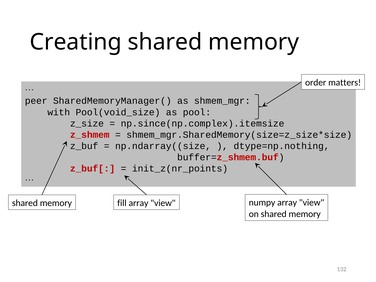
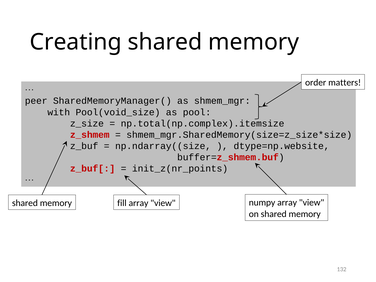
np.since(np.complex).itemsize: np.since(np.complex).itemsize -> np.total(np.complex).itemsize (203, 123)
dtype=np.nothing: dtype=np.nothing -> dtype=np.website (282, 146)
